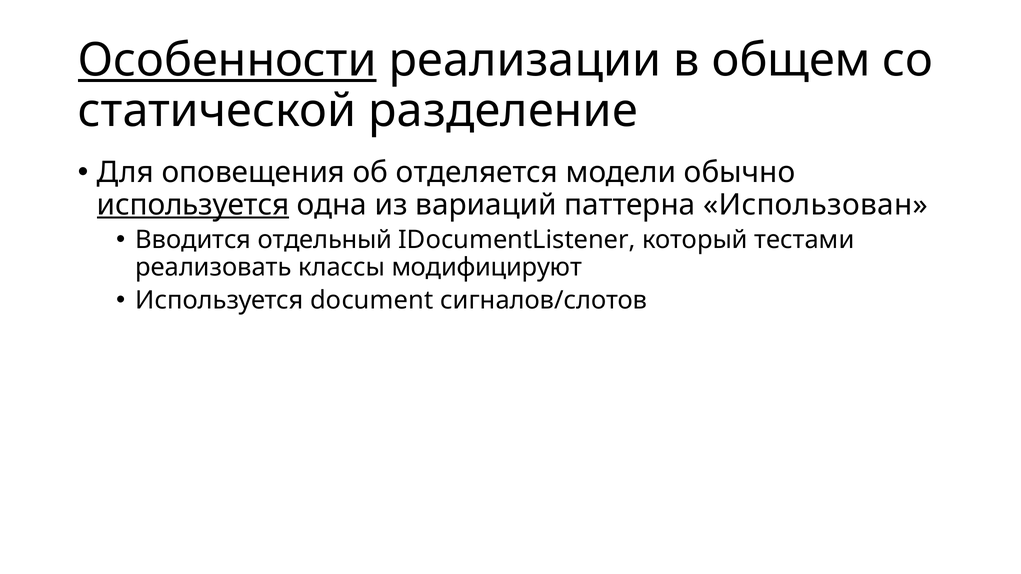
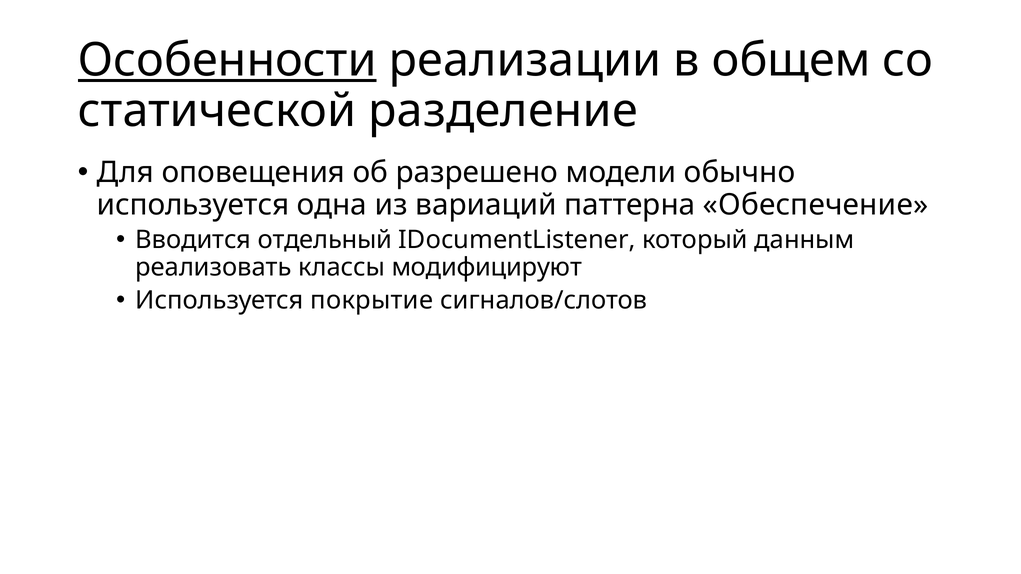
отделяется: отделяется -> разрешено (477, 173)
используется underline: present -> none (193, 205)
Использован: Использован -> Обеспечение (816, 205)
тестами: тестами -> данным (804, 240)
document: document -> покрытие (372, 300)
